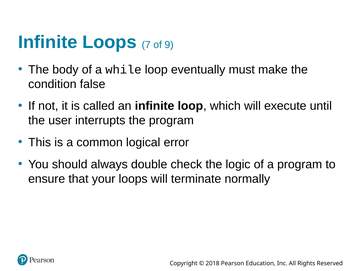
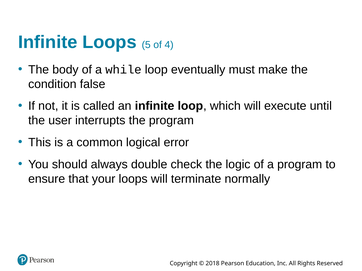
7: 7 -> 5 (146, 45)
9: 9 -> 4 (169, 45)
